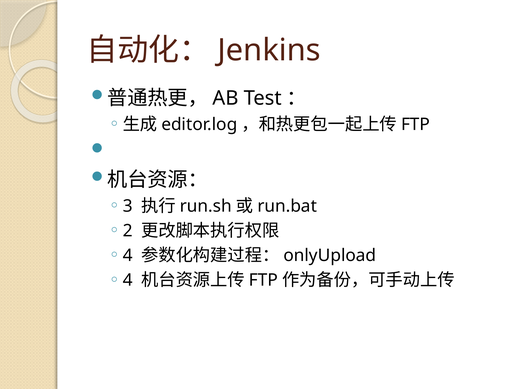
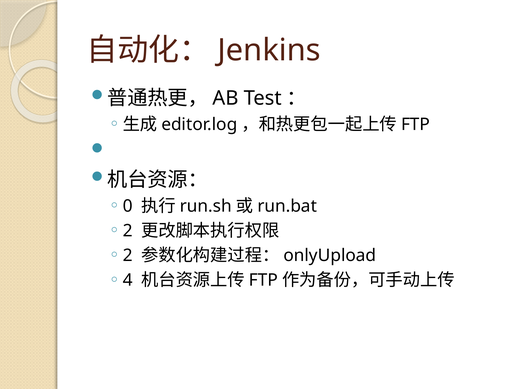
3: 3 -> 0 (128, 206)
4: 4 -> 2 (128, 255)
